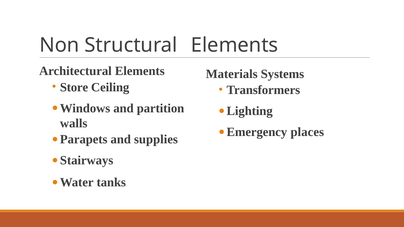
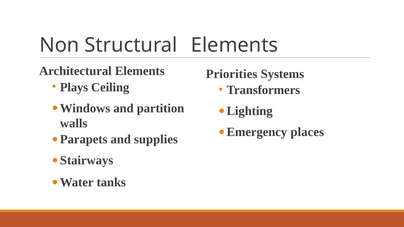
Materials: Materials -> Priorities (232, 74)
Store: Store -> Plays (74, 87)
